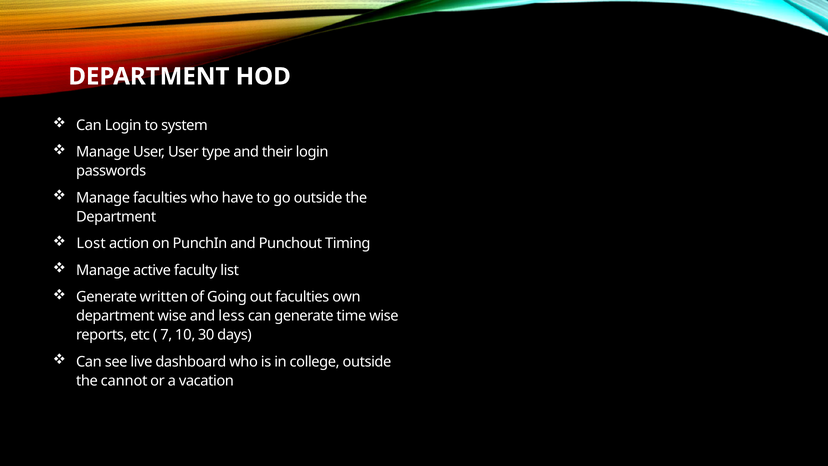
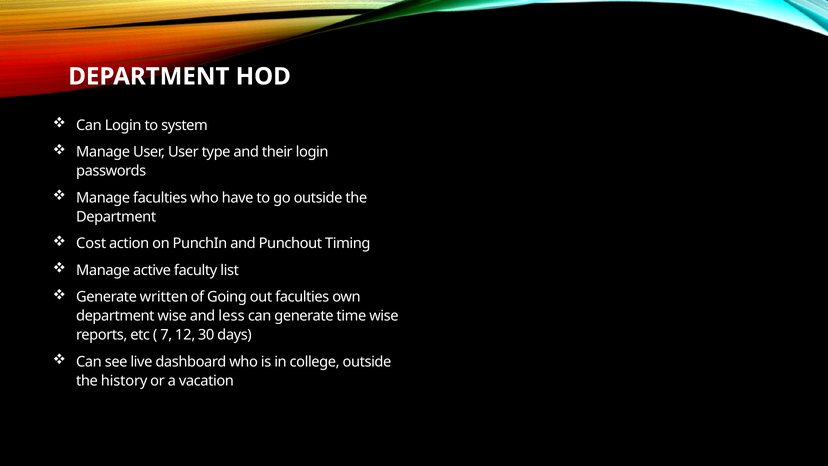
Lost: Lost -> Cost (91, 243)
10: 10 -> 12 (185, 335)
cannot: cannot -> history (124, 381)
